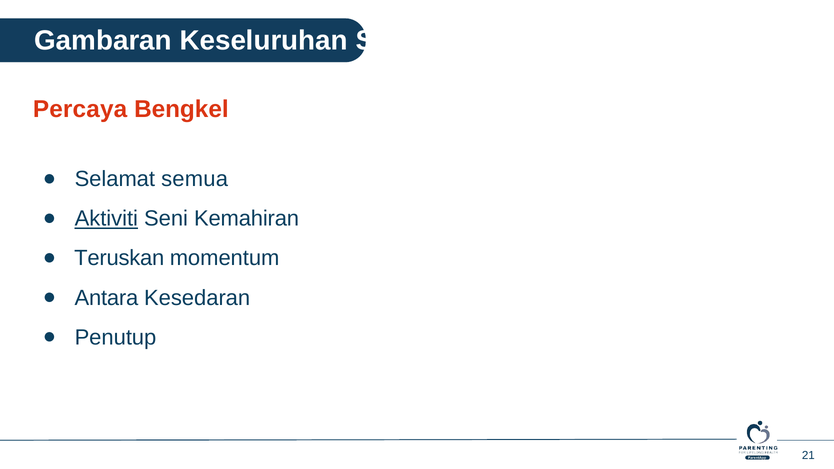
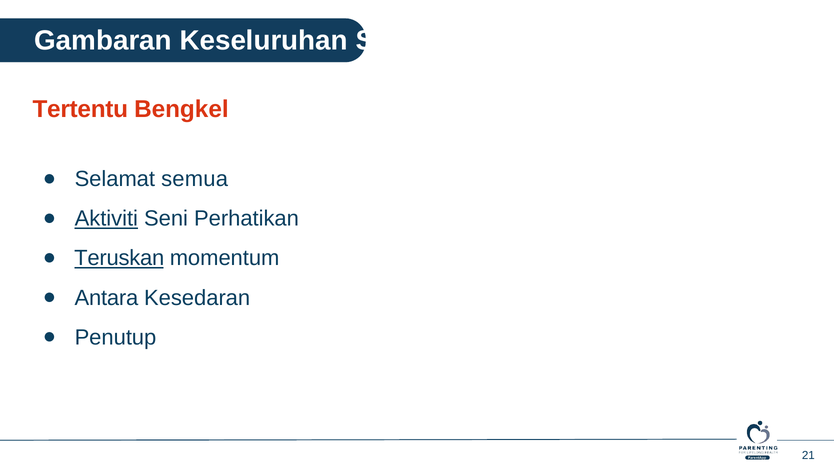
Percaya: Percaya -> Tertentu (80, 109)
Kemahiran: Kemahiran -> Perhatikan (246, 219)
Teruskan underline: none -> present (119, 258)
